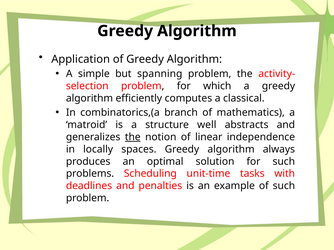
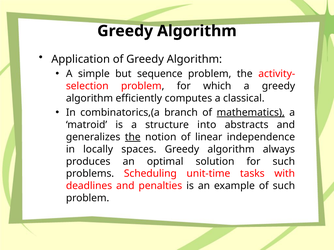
spanning: spanning -> sequence (160, 74)
mathematics underline: none -> present (251, 113)
well: well -> into (207, 125)
